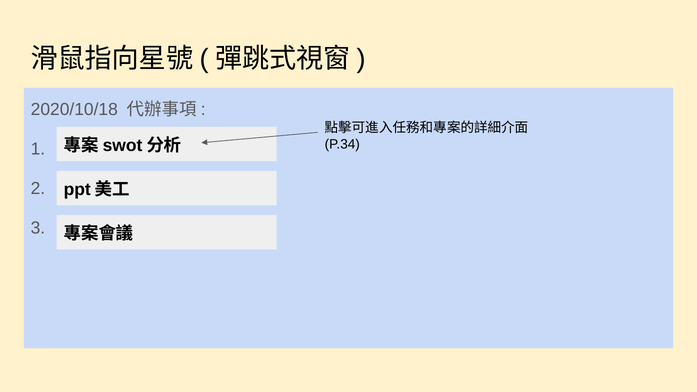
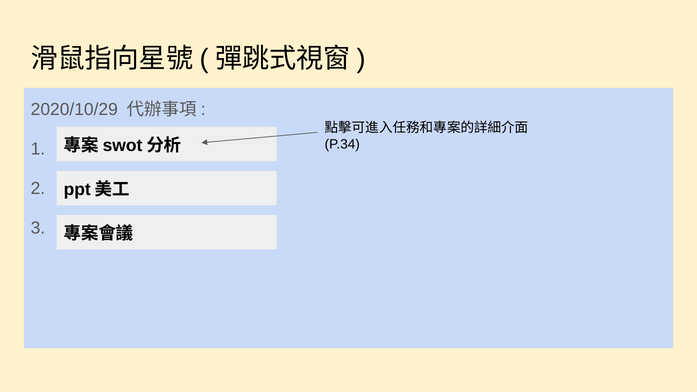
2020/10/18: 2020/10/18 -> 2020/10/29 (74, 110)
